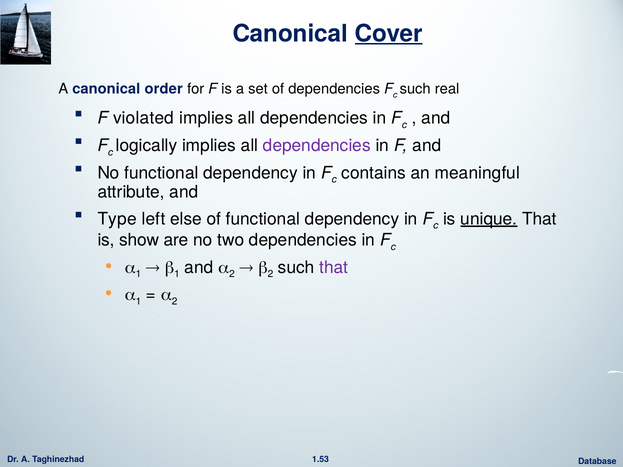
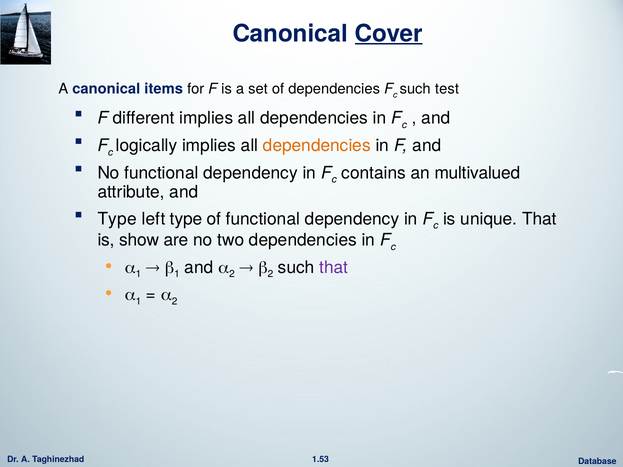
order: order -> items (164, 89)
real: real -> test (447, 89)
violated: violated -> different (144, 118)
dependencies colour: purple -> orange (317, 146)
meaningful: meaningful -> multivalued (477, 173)
left else: else -> type (186, 219)
unique underline: present -> none (489, 219)
